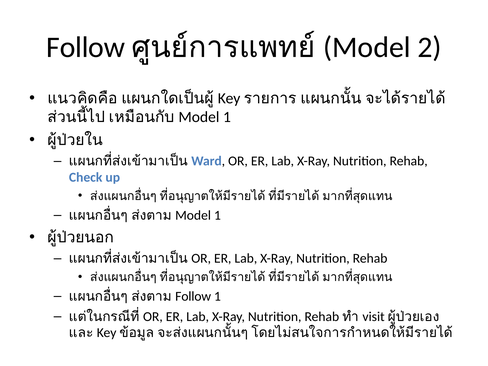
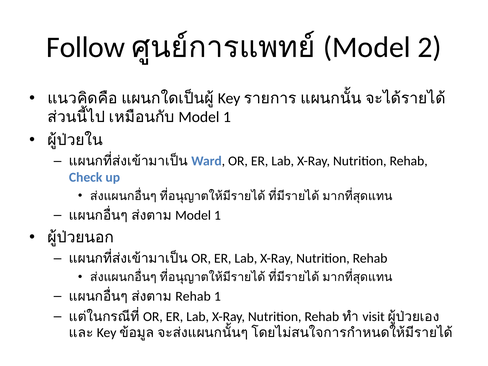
Follow: Follow -> Rehab (193, 296)
